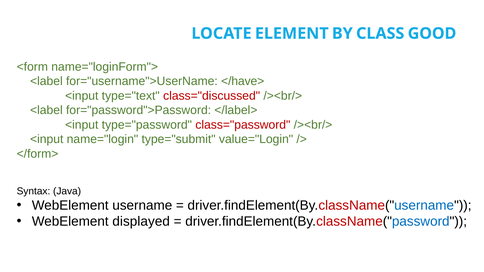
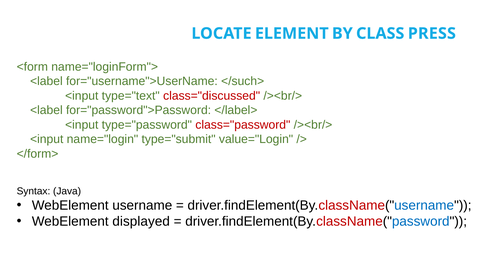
GOOD: GOOD -> PRESS (432, 33)
</have>: </have> -> </such> (243, 81)
